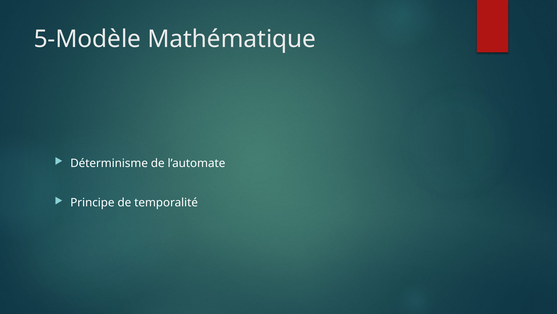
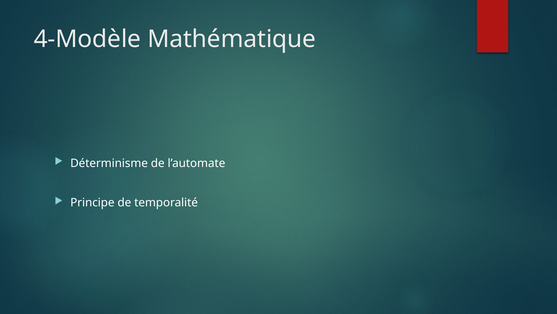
5-Modèle: 5-Modèle -> 4-Modèle (87, 39)
